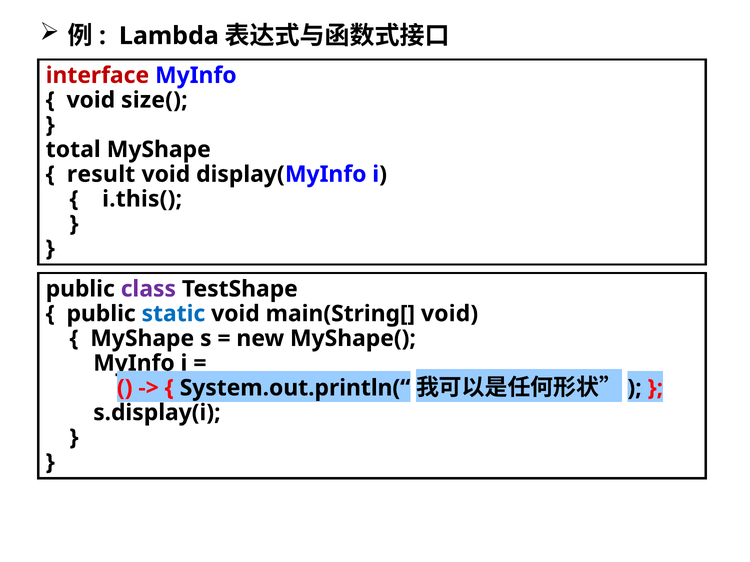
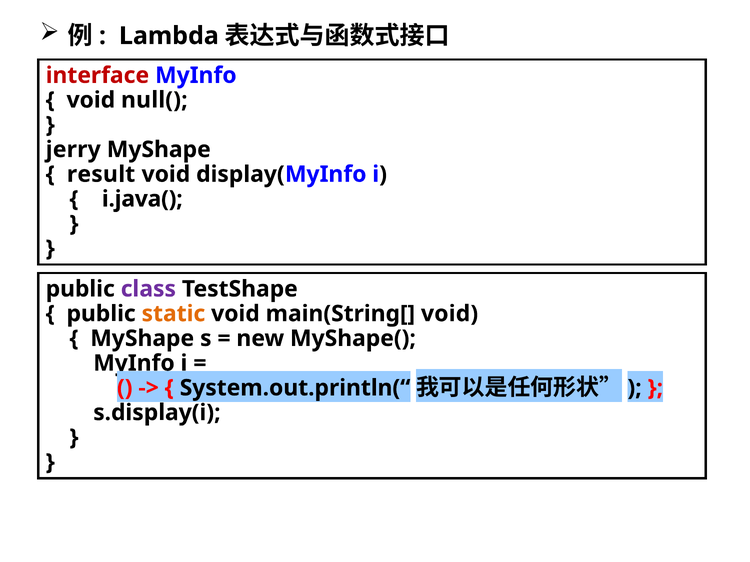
size(: size( -> null( (154, 100)
total: total -> jerry (73, 150)
i.this(: i.this( -> i.java( (142, 199)
static colour: blue -> orange (173, 314)
